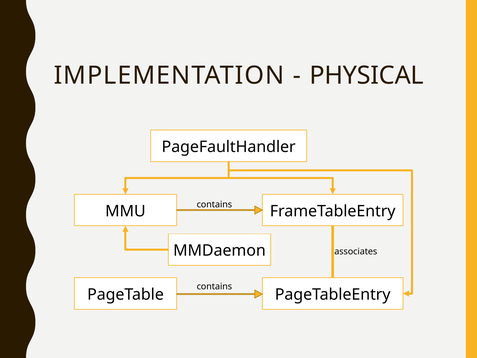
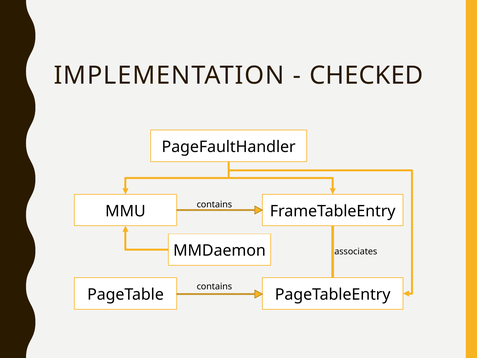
PHYSICAL: PHYSICAL -> CHECKED (366, 76)
